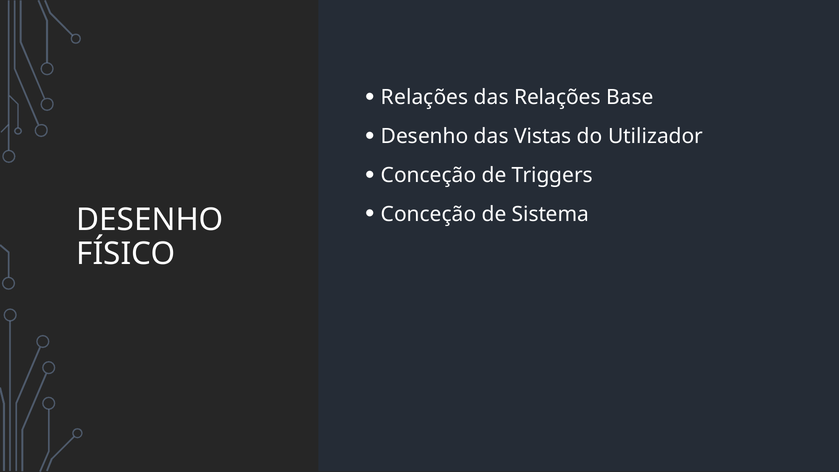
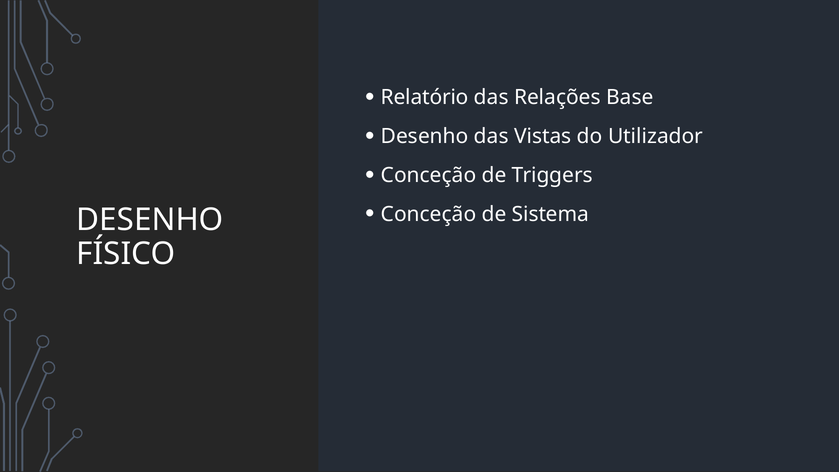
Relações: Relações -> Relatório (425, 97)
